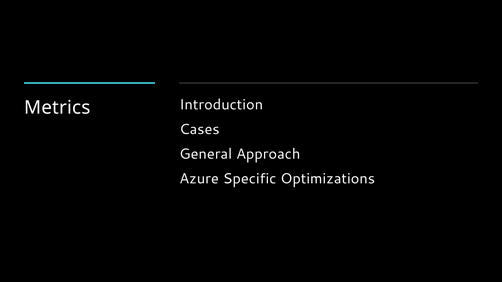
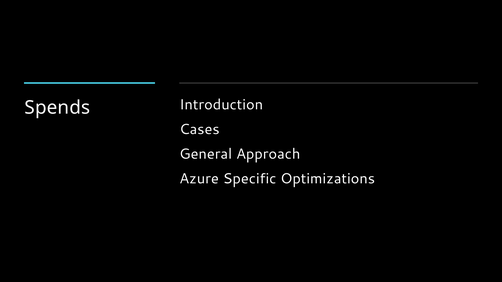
Metrics: Metrics -> Spends (57, 108)
